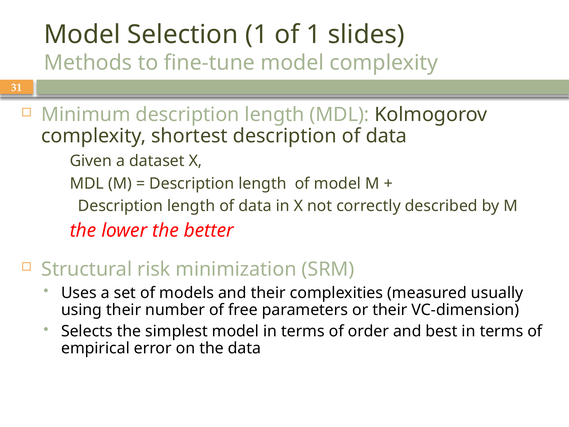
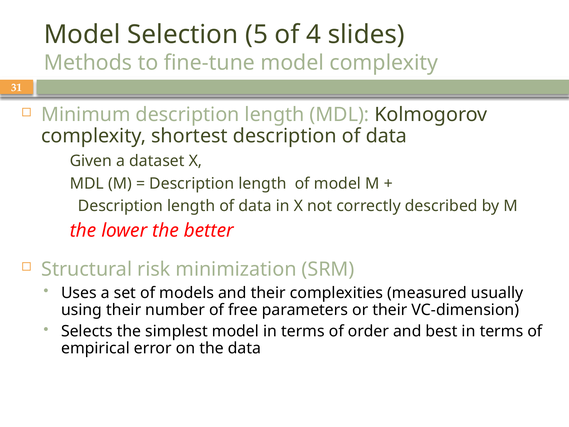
Selection 1: 1 -> 5 (257, 34)
of 1: 1 -> 4 (314, 34)
